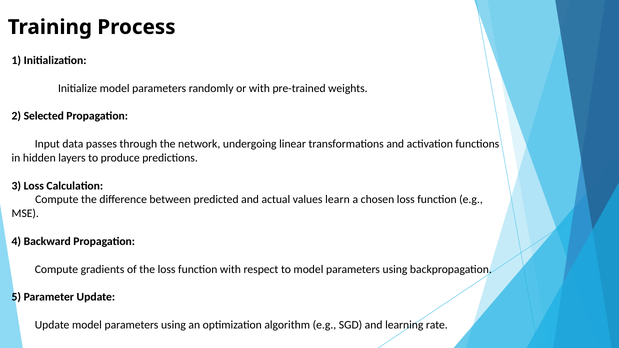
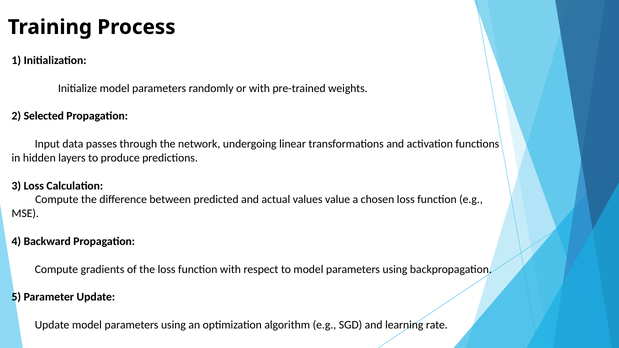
learn: learn -> value (338, 200)
